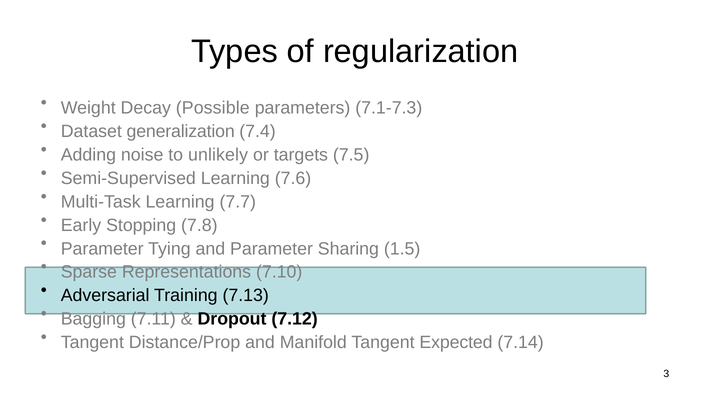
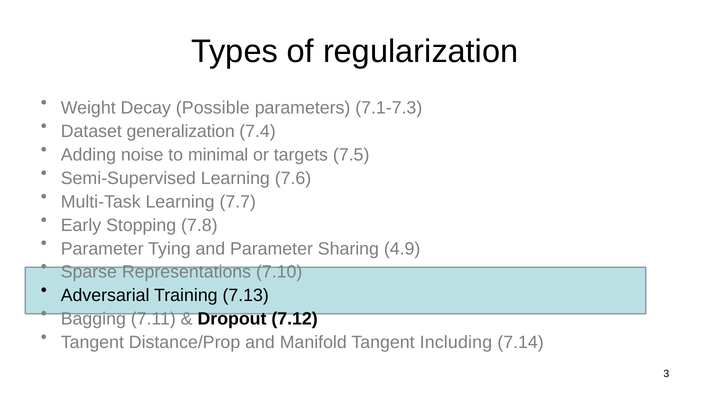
unlikely: unlikely -> minimal (218, 155)
1.5: 1.5 -> 4.9 (402, 248)
Expected: Expected -> Including (456, 342)
